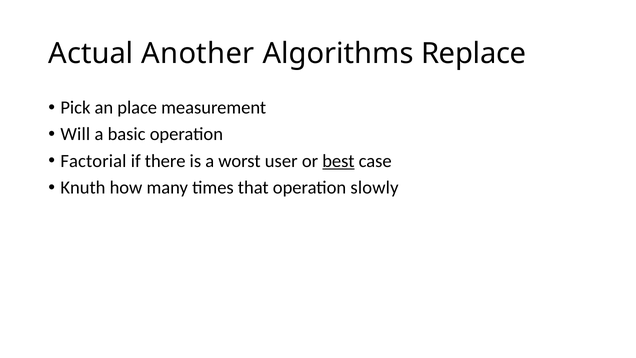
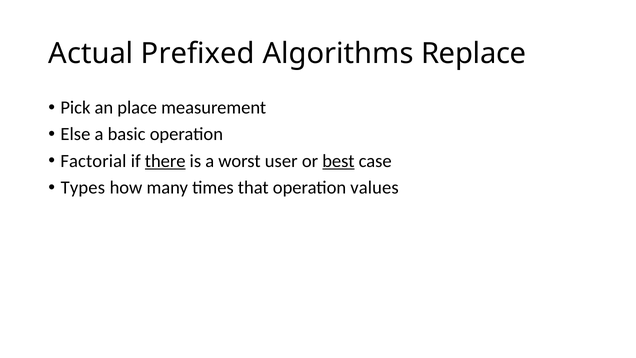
Another: Another -> Prefixed (198, 53)
Will: Will -> Else (75, 134)
there underline: none -> present (165, 161)
Knuth: Knuth -> Types (83, 188)
slowly: slowly -> values (375, 188)
